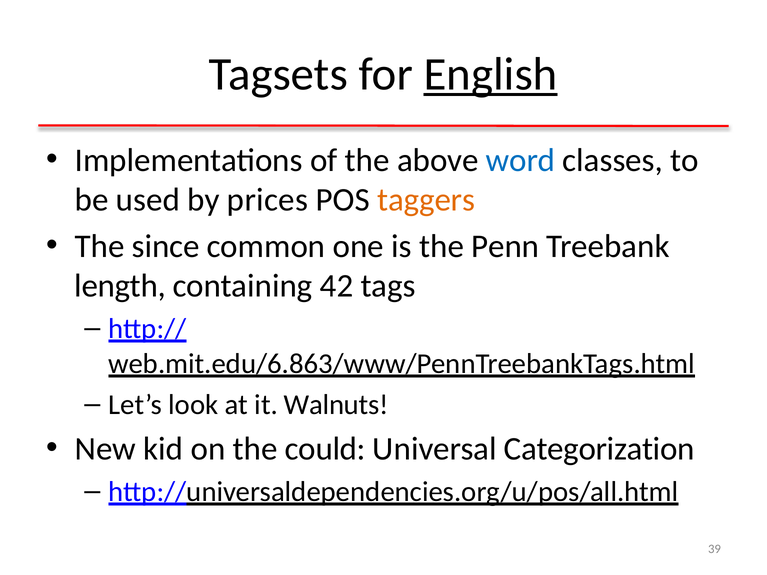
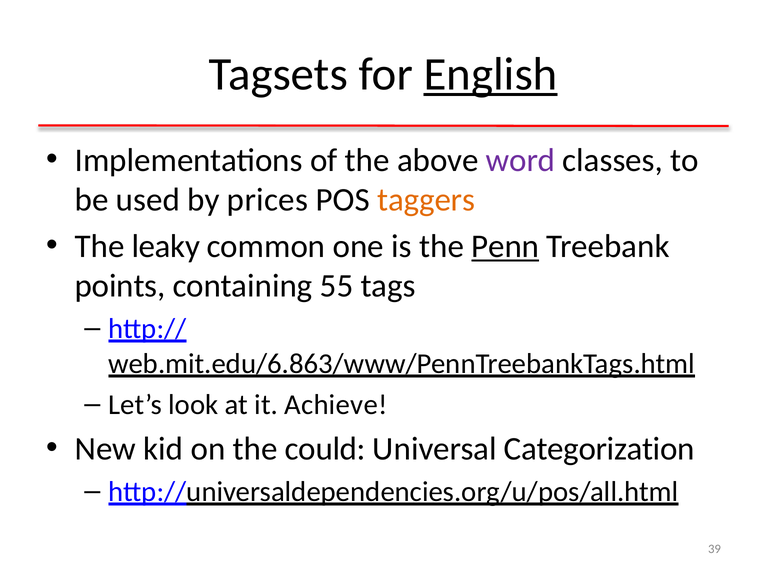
word colour: blue -> purple (521, 160)
since: since -> leaky (166, 246)
Penn underline: none -> present (505, 246)
length: length -> points (120, 286)
42: 42 -> 55 (337, 286)
Walnuts: Walnuts -> Achieve (336, 405)
